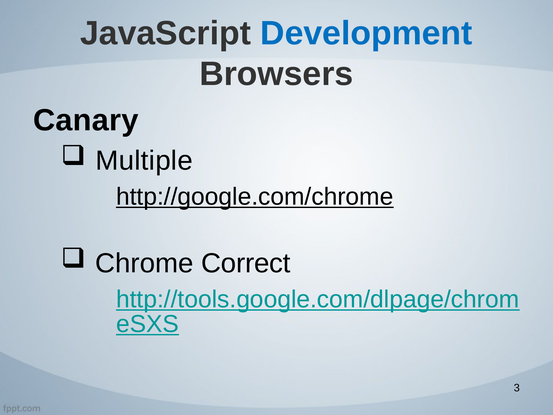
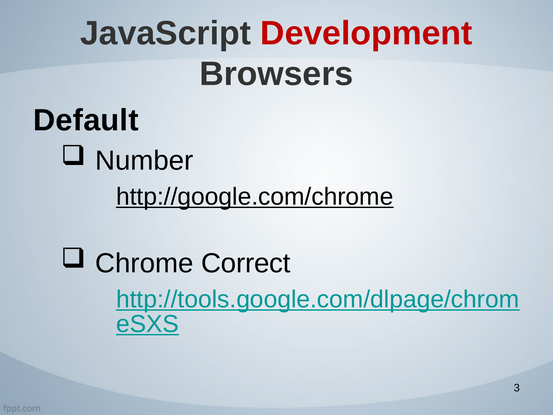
Development colour: blue -> red (366, 33)
Canary: Canary -> Default (86, 120)
Multiple: Multiple -> Number (144, 160)
